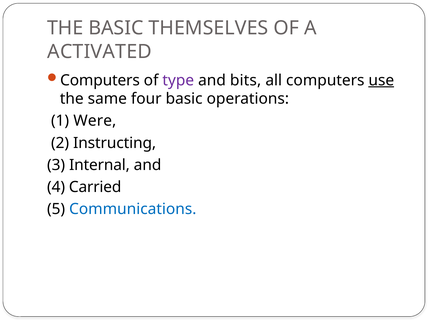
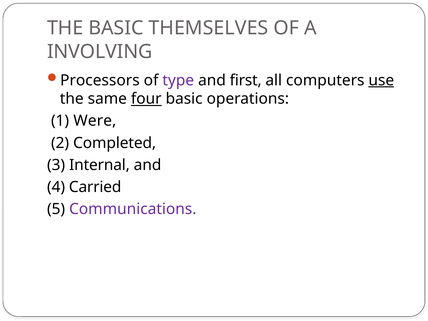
ACTIVATED: ACTIVATED -> INVOLVING (100, 52)
Computers: Computers -> Processors (100, 80)
bits: bits -> first (246, 80)
four underline: none -> present (146, 99)
Instructing: Instructing -> Completed (115, 143)
Communications colour: blue -> purple (133, 209)
